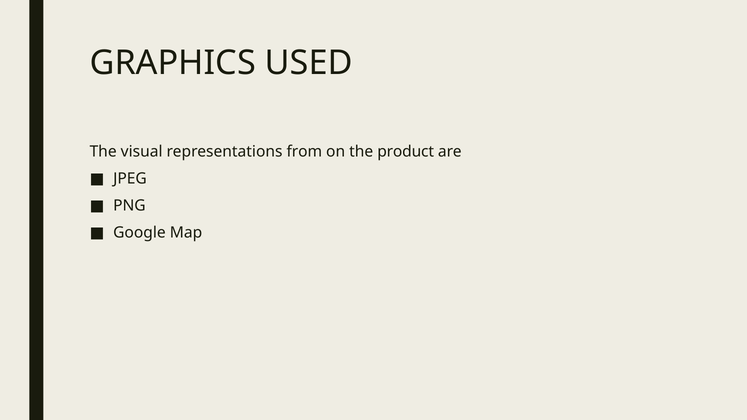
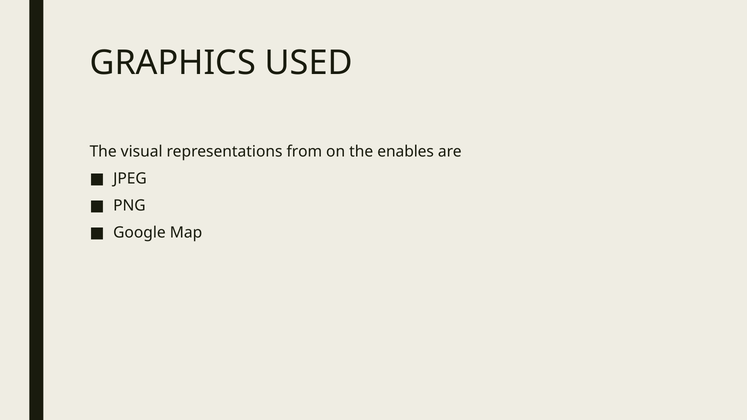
product: product -> enables (406, 152)
